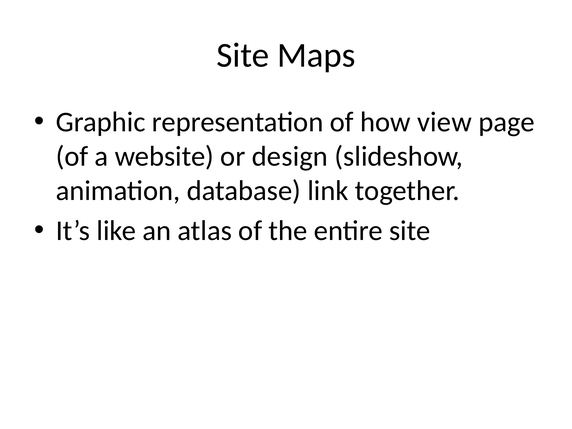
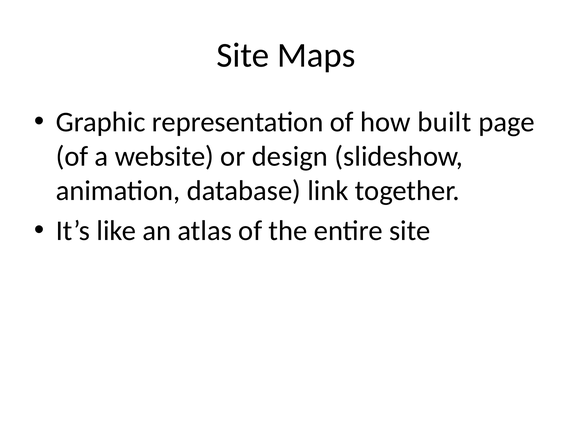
view: view -> built (444, 122)
